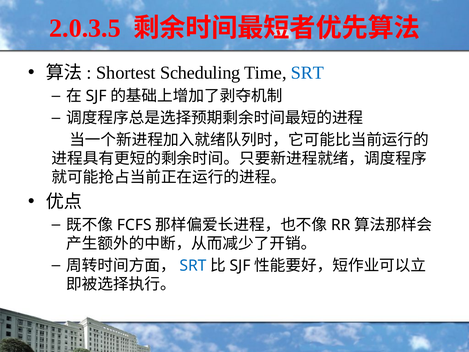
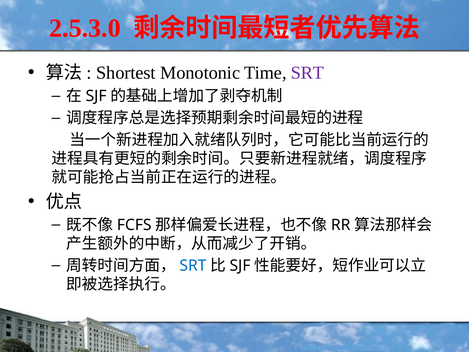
2.0.3.5: 2.0.3.5 -> 2.5.3.0 (85, 28)
Scheduling: Scheduling -> Monotonic (200, 73)
SRT colour: blue -> purple (307, 73)
